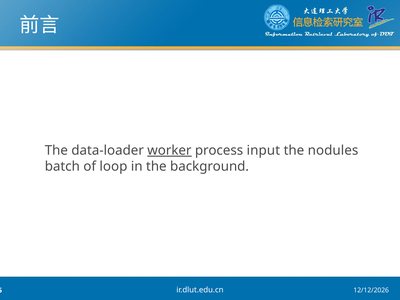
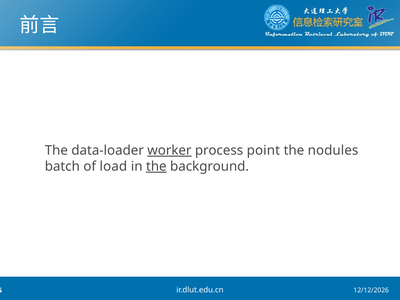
input: input -> point (263, 150)
loop: loop -> load (113, 166)
the underline: none -> present (156, 166)
